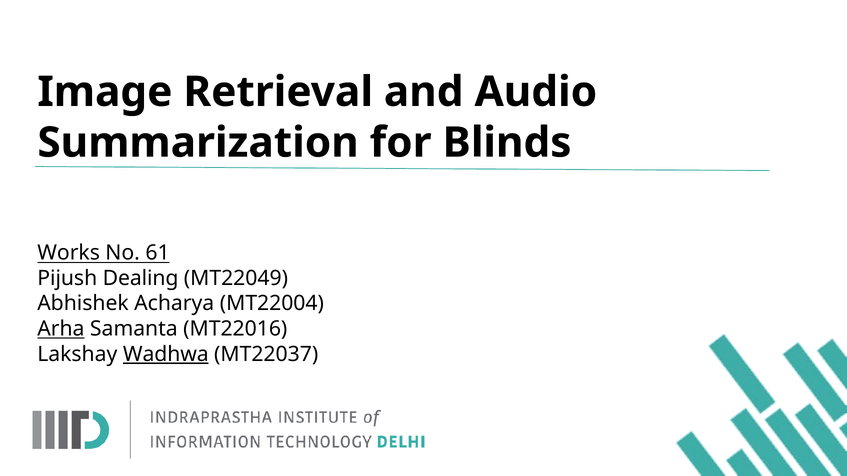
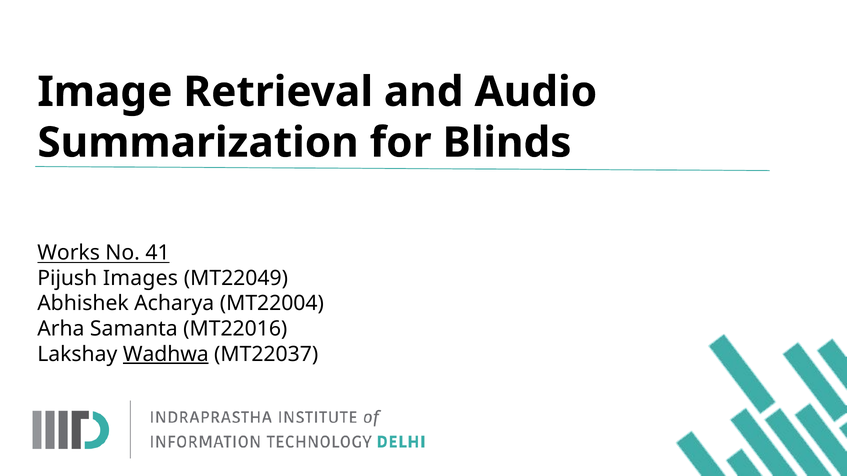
61: 61 -> 41 (158, 253)
Dealing: Dealing -> Images (140, 278)
Arha underline: present -> none (61, 329)
